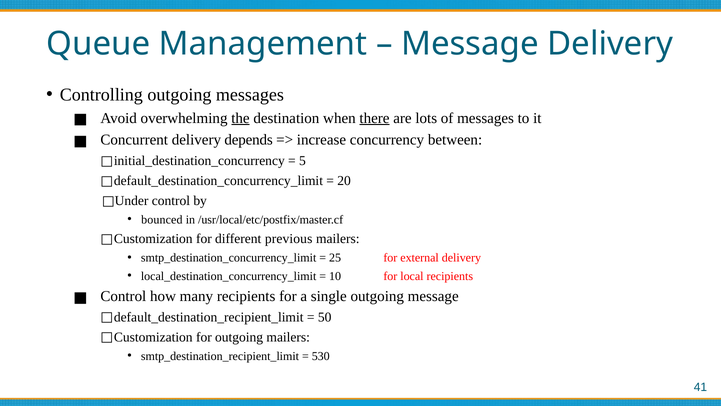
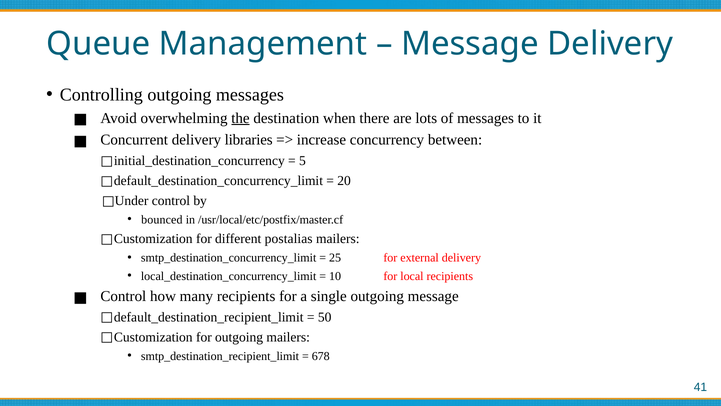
there underline: present -> none (374, 118)
depends: depends -> libraries (249, 140)
previous: previous -> postalias (289, 239)
530: 530 -> 678 (321, 356)
